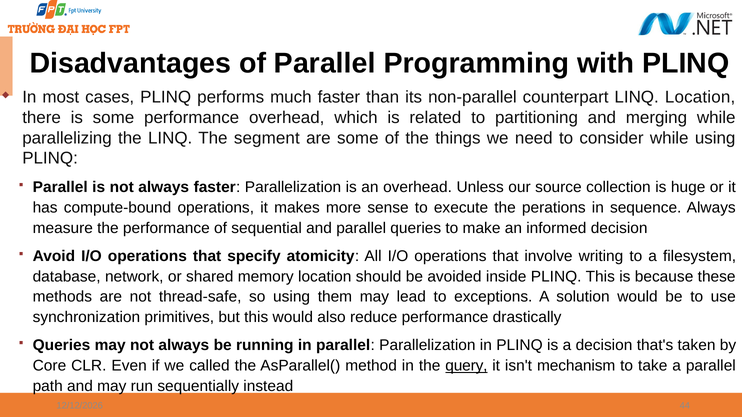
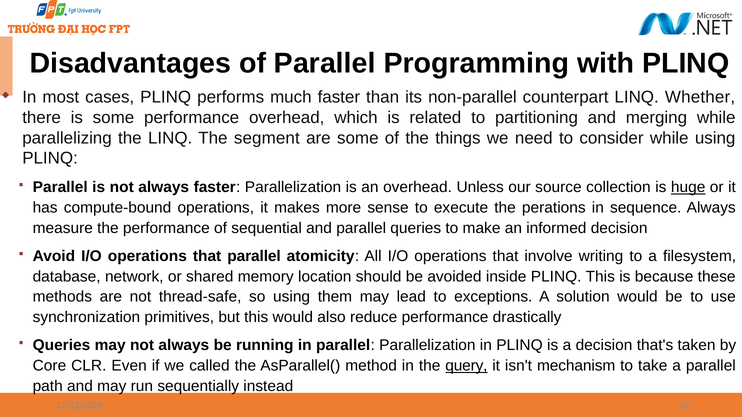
LINQ Location: Location -> Whether (700, 97)
huge underline: none -> present (688, 187)
that specify: specify -> parallel (254, 256)
44: 44 -> 57 (685, 406)
